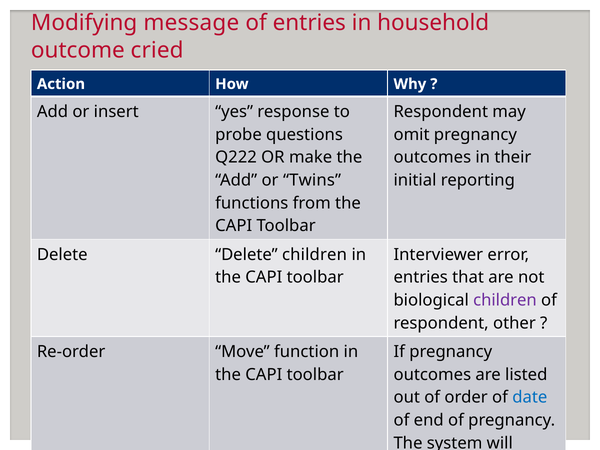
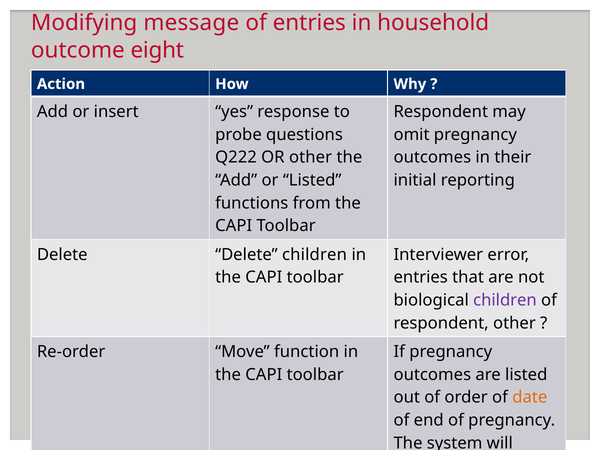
cried: cried -> eight (157, 50)
OR make: make -> other (311, 157)
or Twins: Twins -> Listed (312, 180)
date colour: blue -> orange (530, 397)
